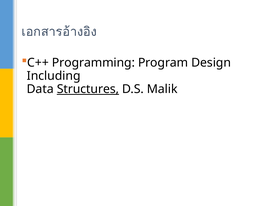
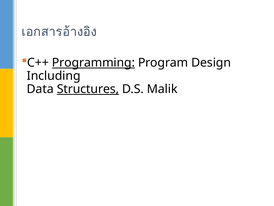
Programming underline: none -> present (93, 63)
